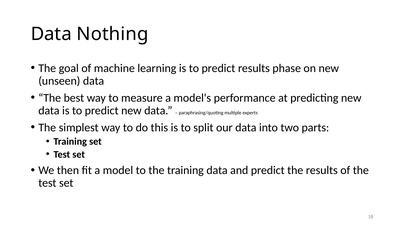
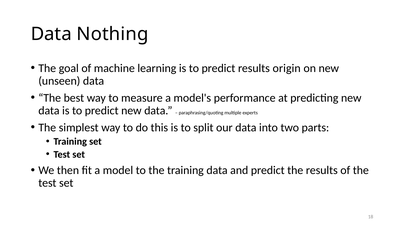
phase: phase -> origin (287, 68)
